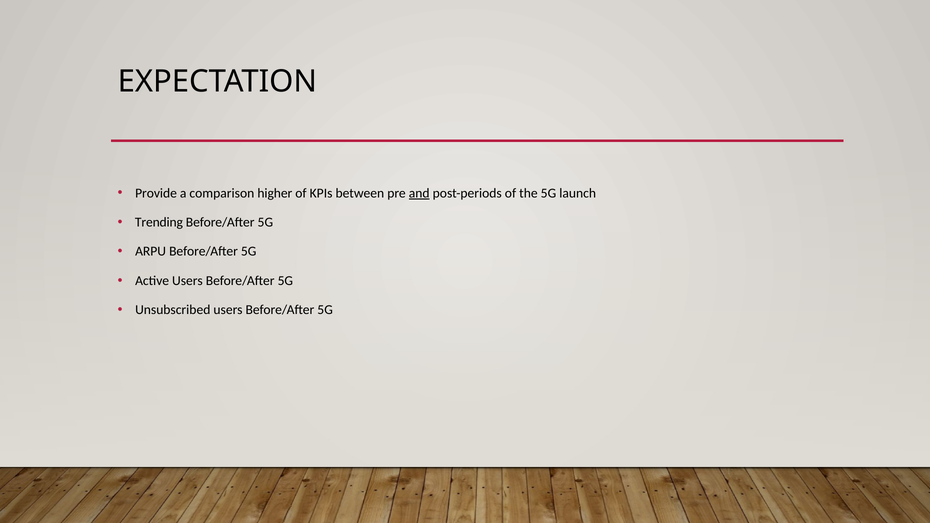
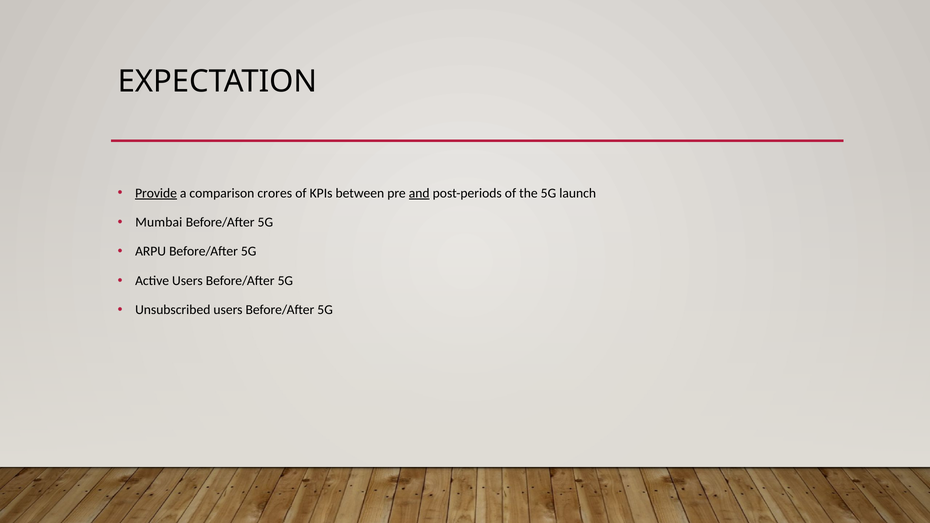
Provide underline: none -> present (156, 193)
higher: higher -> crores (275, 193)
Trending: Trending -> Mumbai (159, 222)
